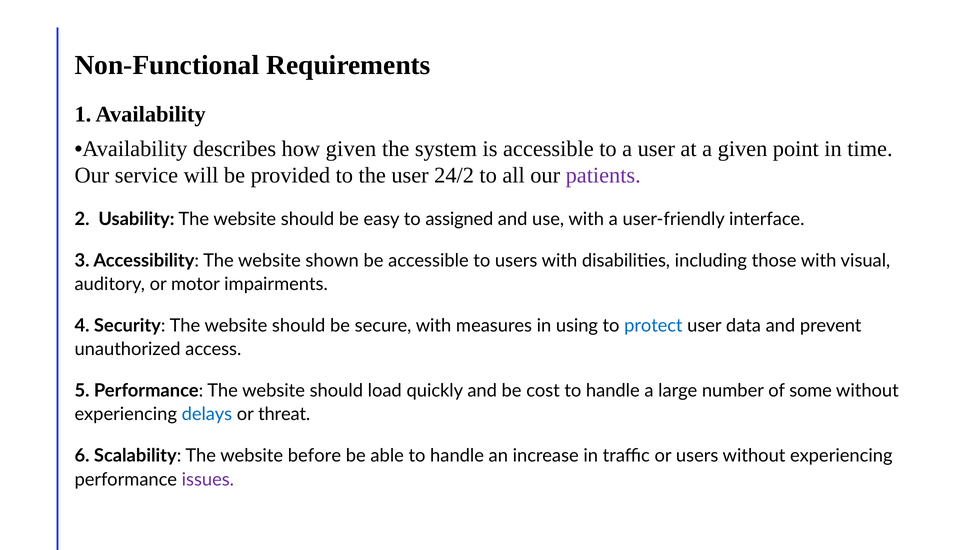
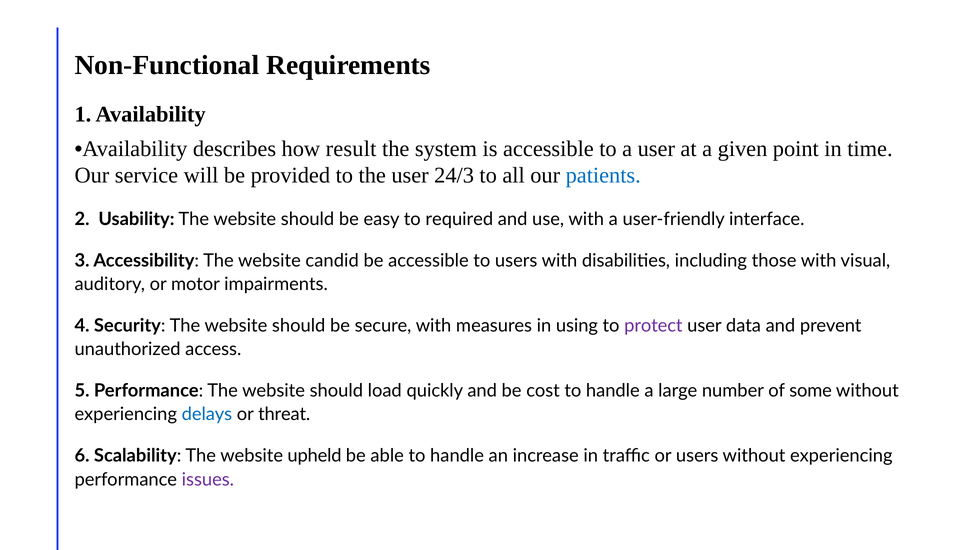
how given: given -> result (351, 149)
24/2: 24/2 -> 24/3 (454, 175)
patients colour: purple -> blue (603, 175)
assigned: assigned -> required (459, 219)
shown: shown -> candid (332, 261)
protect colour: blue -> purple (653, 326)
before: before -> upheld (315, 456)
